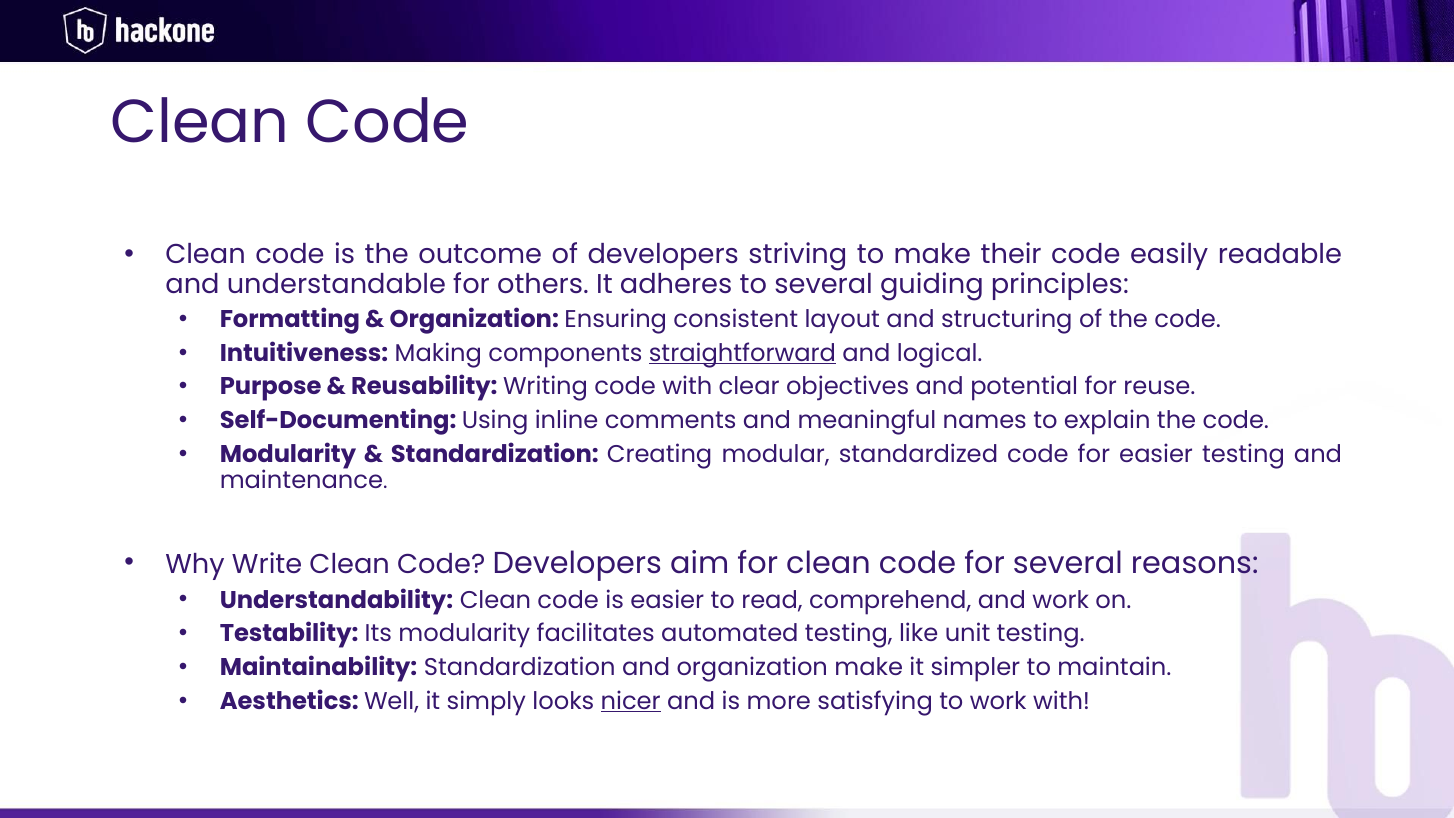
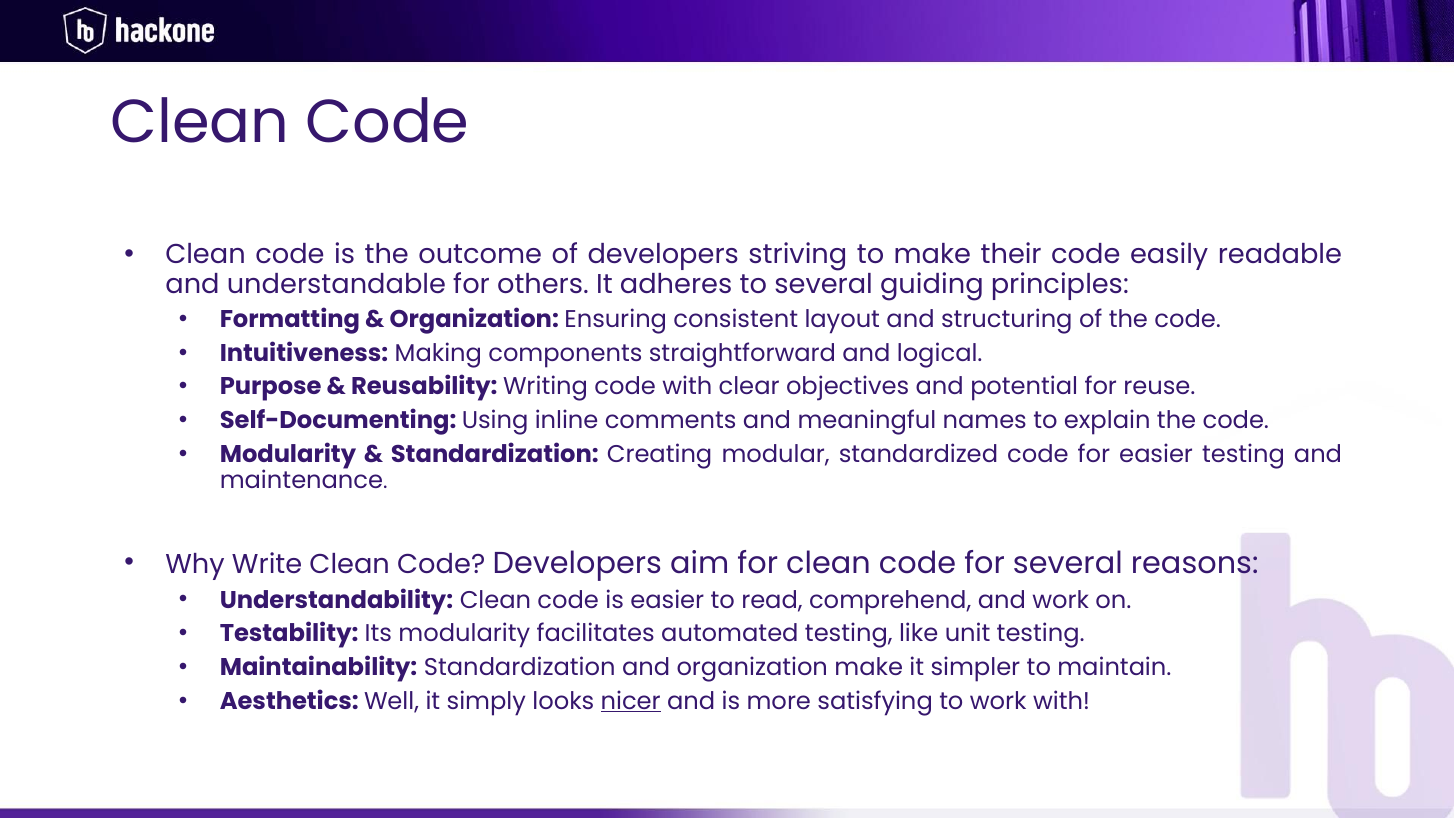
straightforward underline: present -> none (742, 353)
